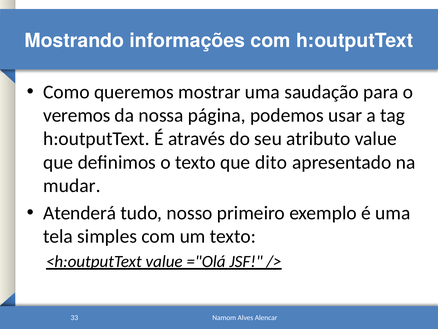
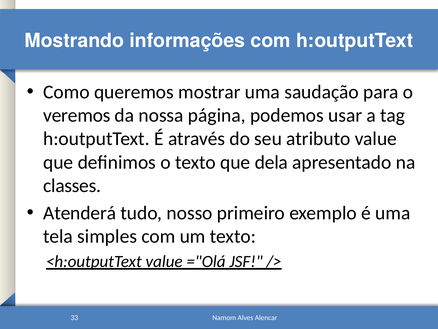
dito: dito -> dela (271, 162)
mudar: mudar -> classes (72, 185)
